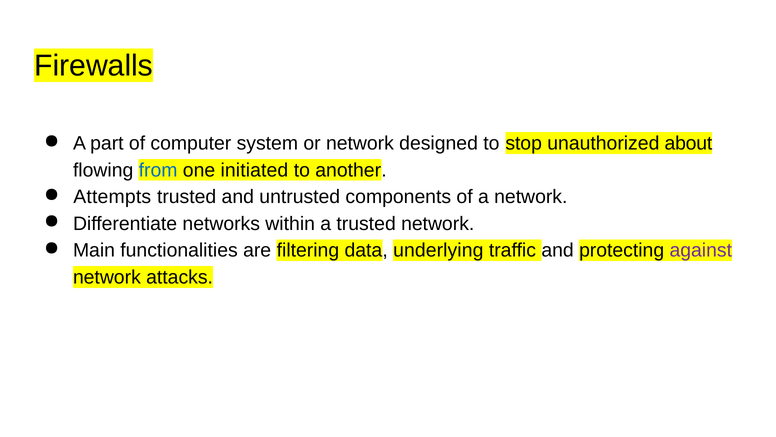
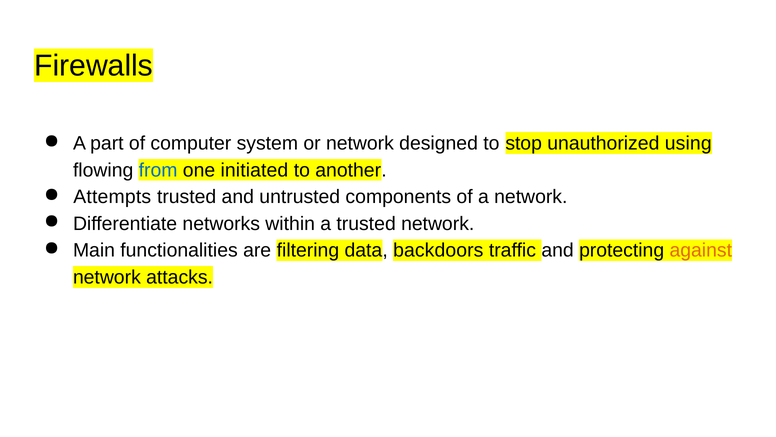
about: about -> using (688, 143)
underlying: underlying -> backdoors (438, 250)
against colour: purple -> orange (701, 250)
